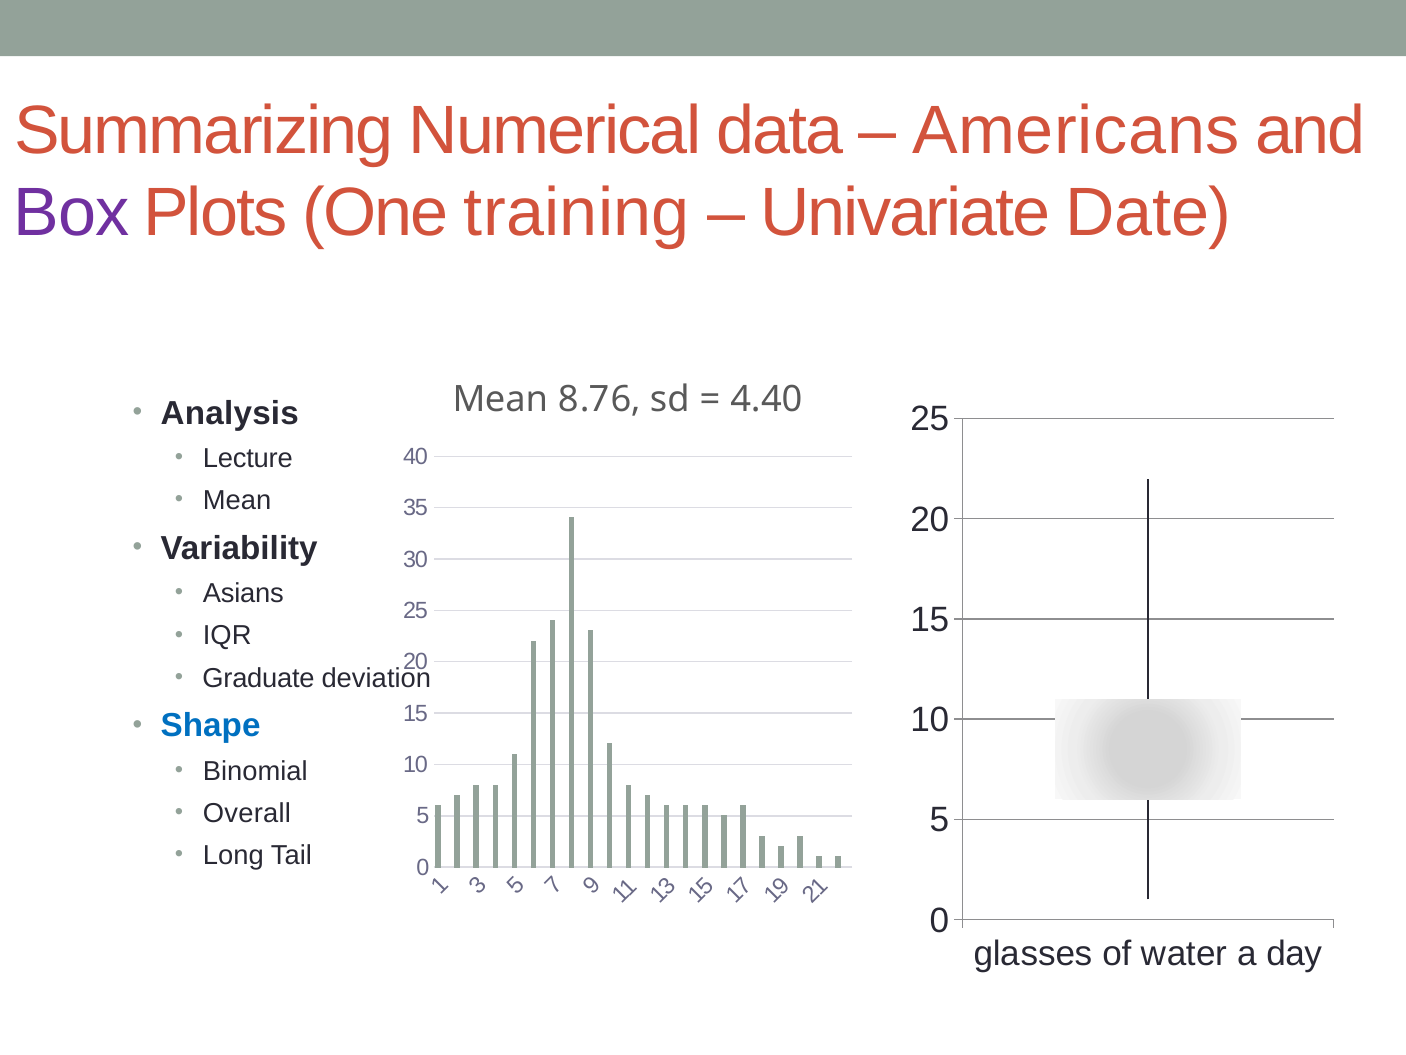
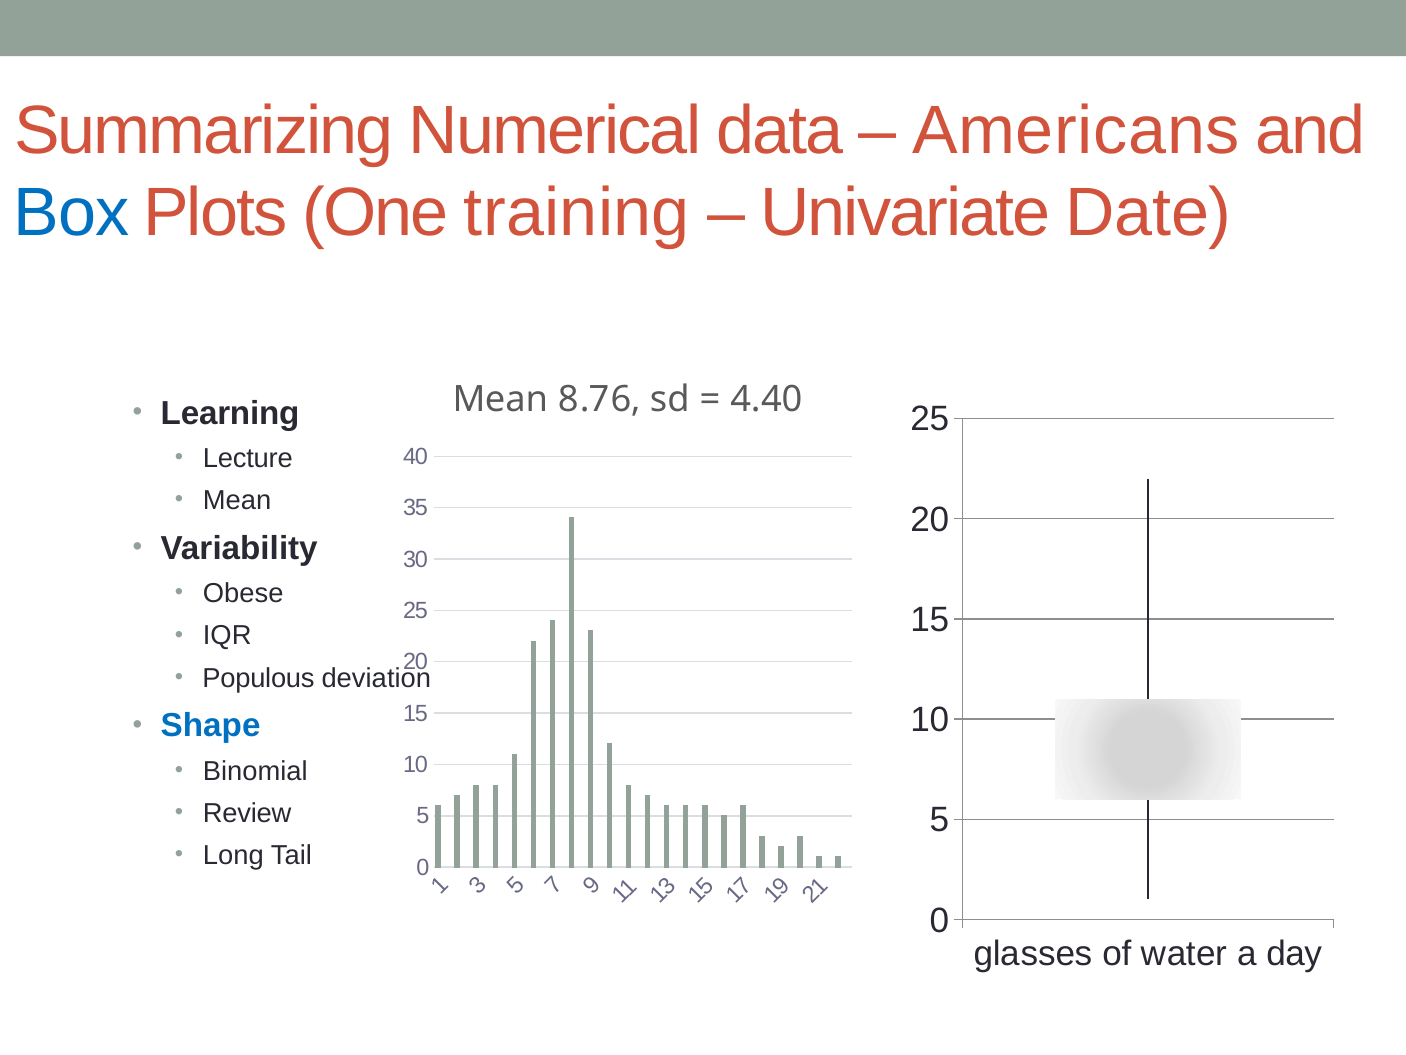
Box colour: purple -> blue (71, 213)
Analysis: Analysis -> Learning (230, 413)
Asians: Asians -> Obese (243, 593)
Graduate: Graduate -> Populous (259, 678)
Overall: Overall -> Review (247, 813)
